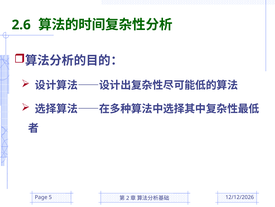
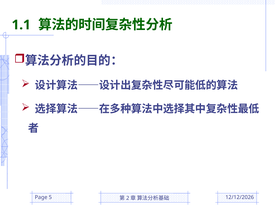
2.6: 2.6 -> 1.1 (21, 25)
